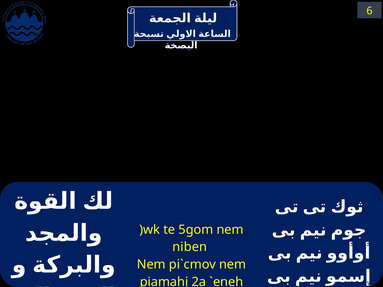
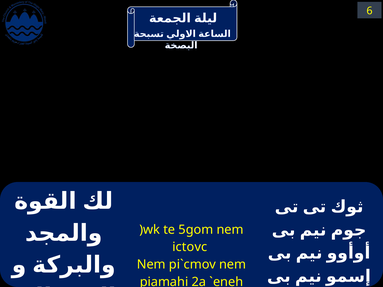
niben: niben -> ictovc (190, 247)
